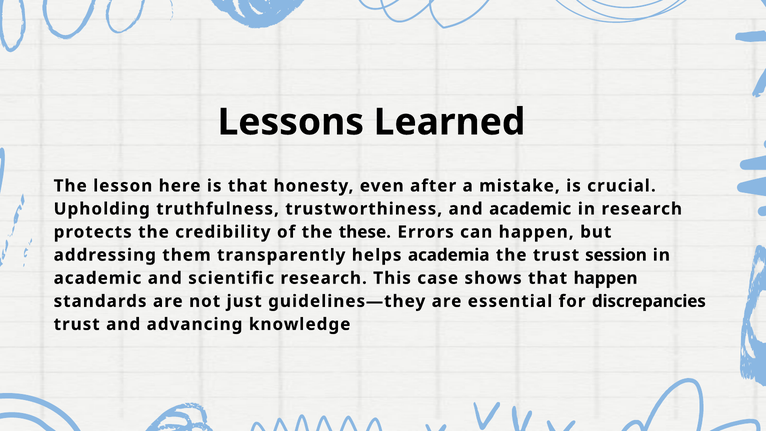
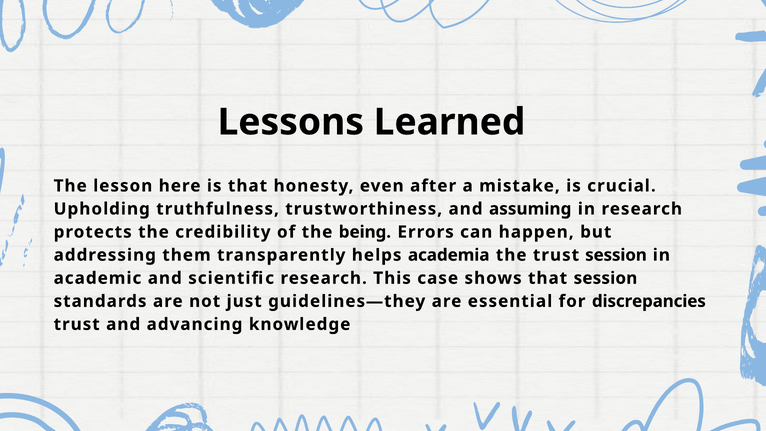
and academic: academic -> assuming (530, 209)
these: these -> being (365, 232)
that happen: happen -> session (605, 278)
